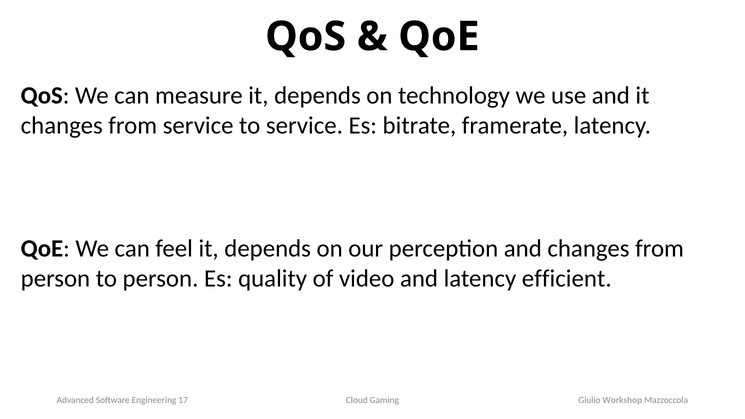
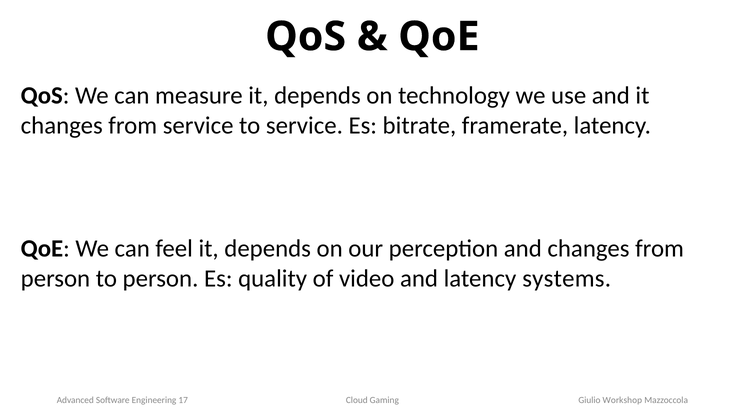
efficient: efficient -> systems (567, 279)
